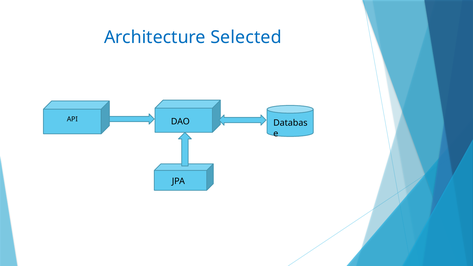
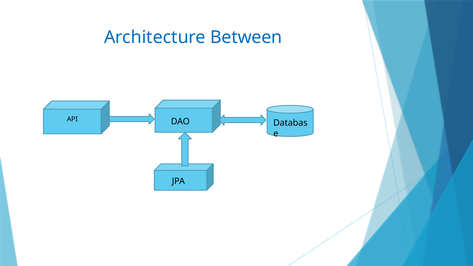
Selected: Selected -> Between (246, 37)
